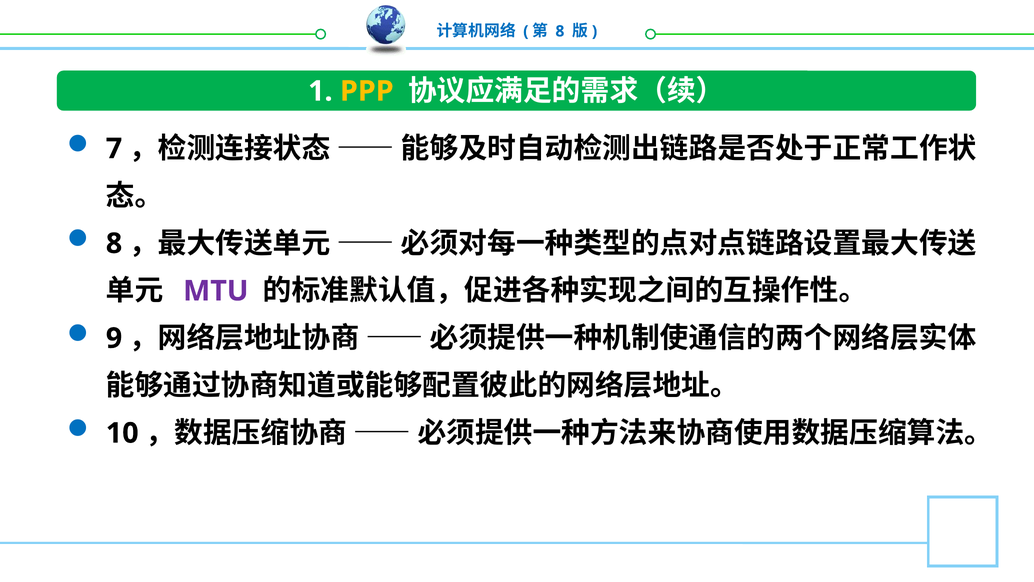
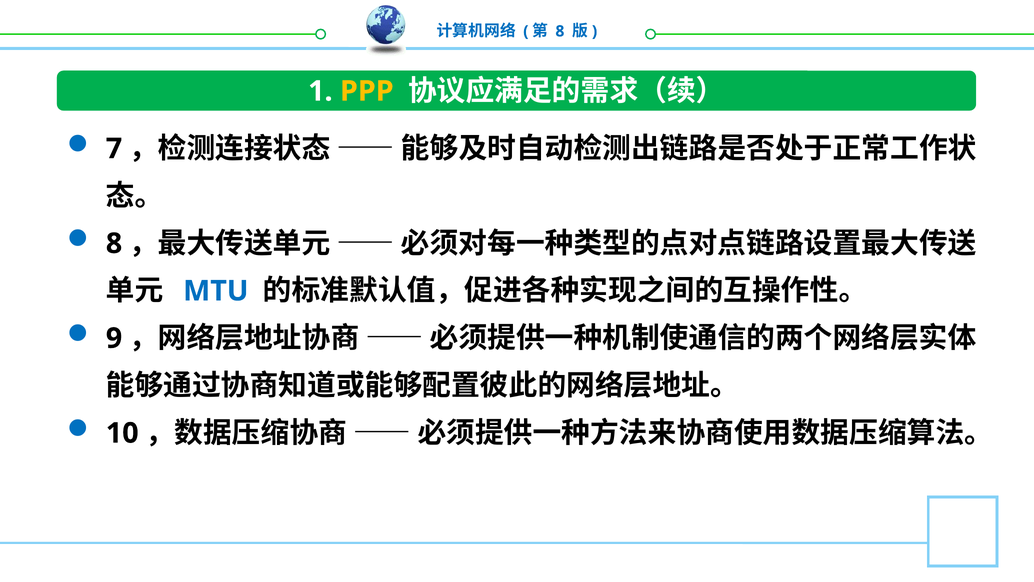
MTU colour: purple -> blue (216, 291)
